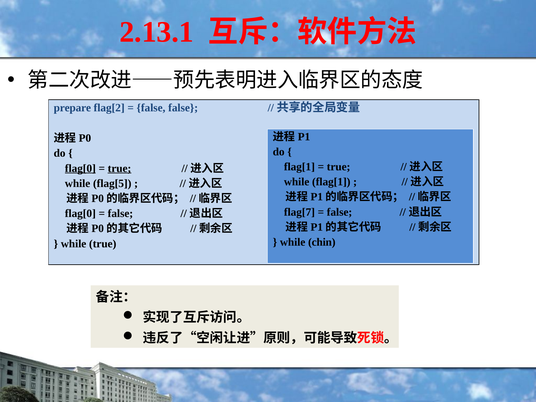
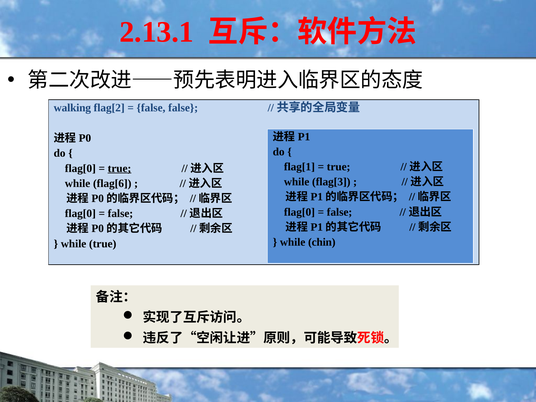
prepare: prepare -> walking (72, 108)
flag[0 underline: present -> none (80, 168)
while flag[1: flag[1 -> flag[3 (331, 182)
flag[5: flag[5 -> flag[6 (112, 183)
flag[7: flag[7 -> flag[0 (299, 212)
